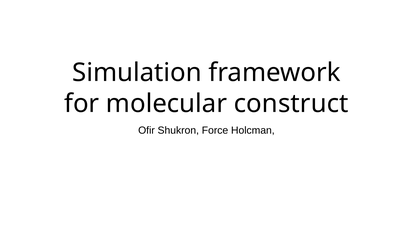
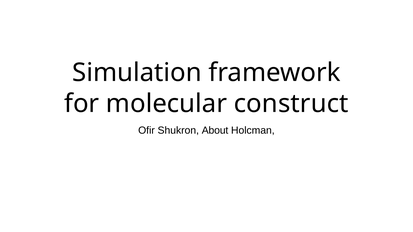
Force: Force -> About (215, 130)
